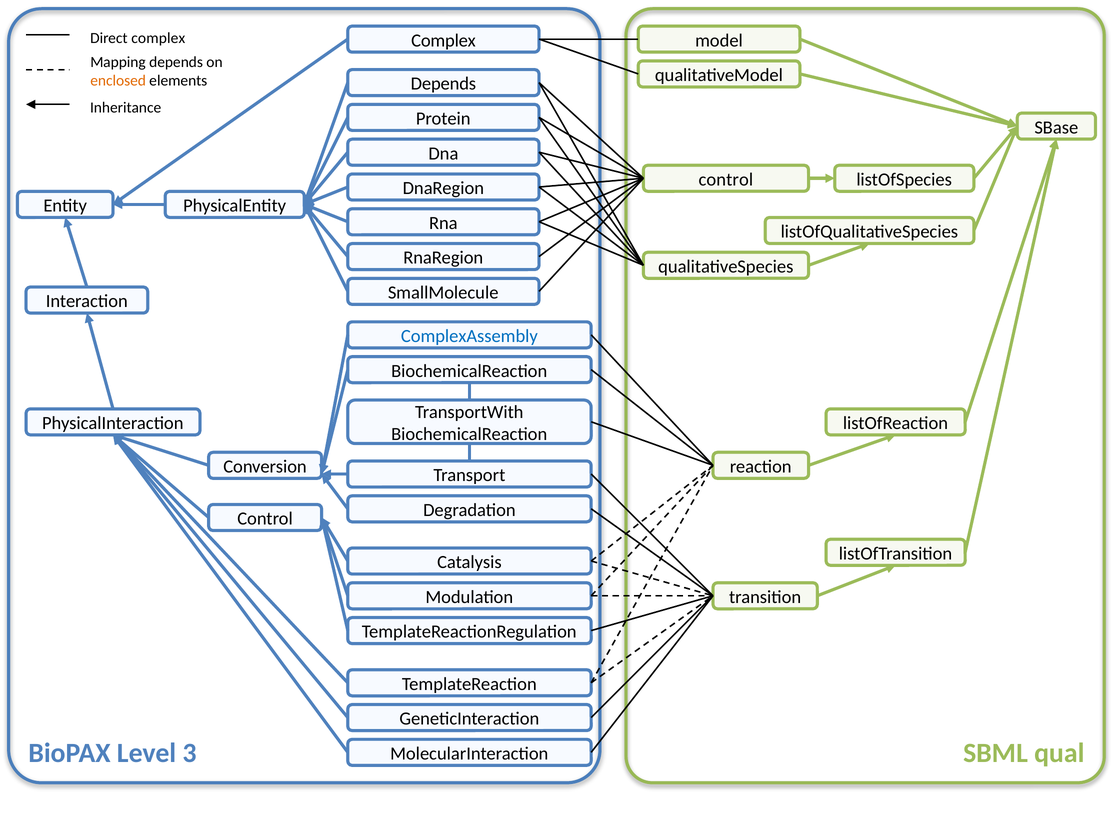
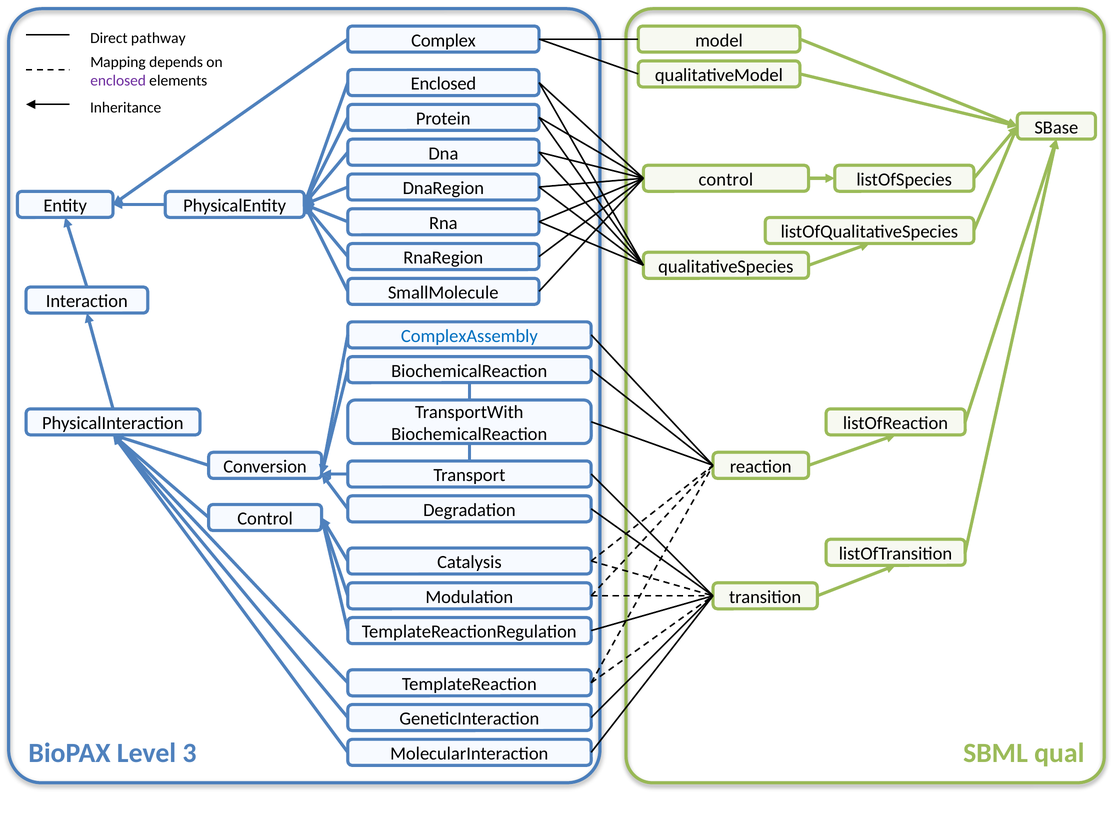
Direct complex: complex -> pathway (158, 38)
enclosed colour: orange -> purple (118, 81)
Depends: Depends -> Enclosed (443, 84)
